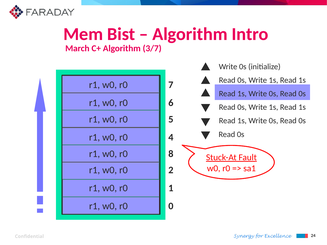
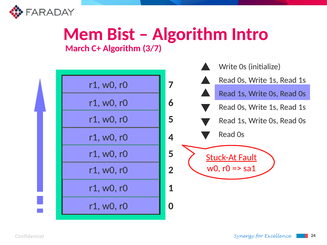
8: 8 -> 5 (171, 154)
